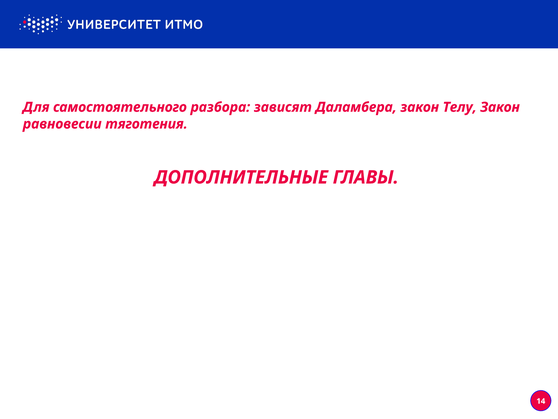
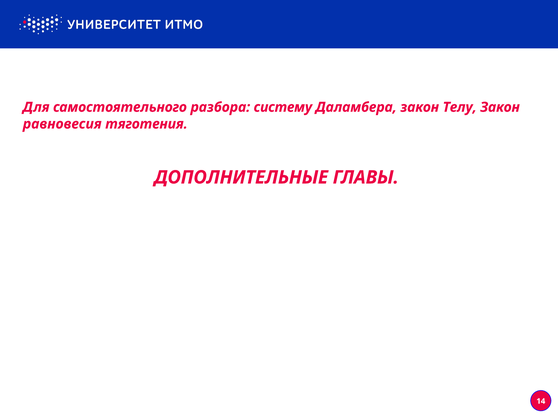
зависят: зависят -> систему (283, 107)
равновесии: равновесии -> равновесия (62, 124)
